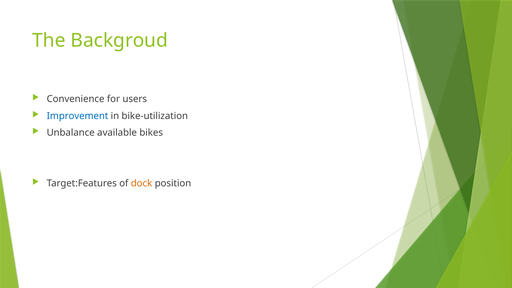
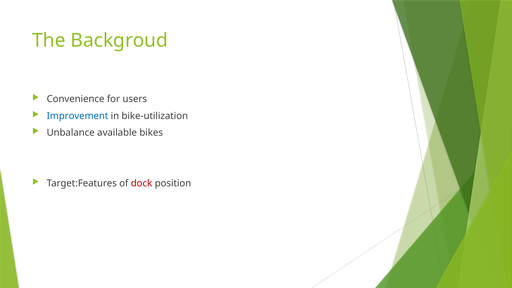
dock colour: orange -> red (142, 183)
